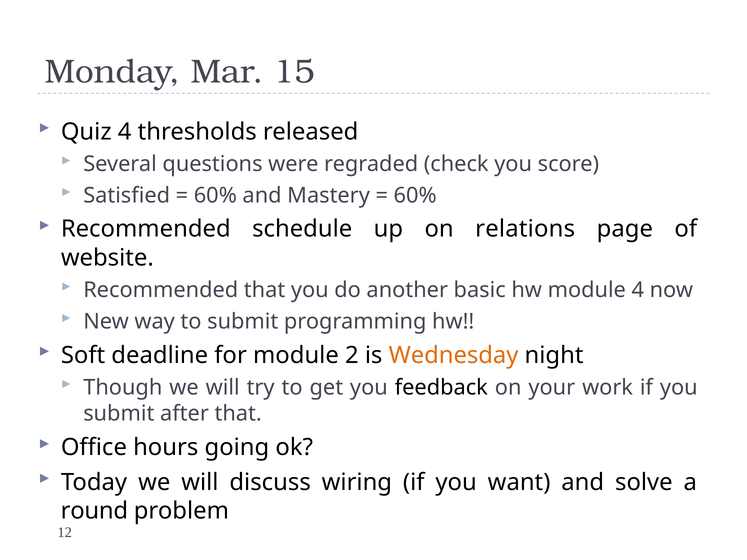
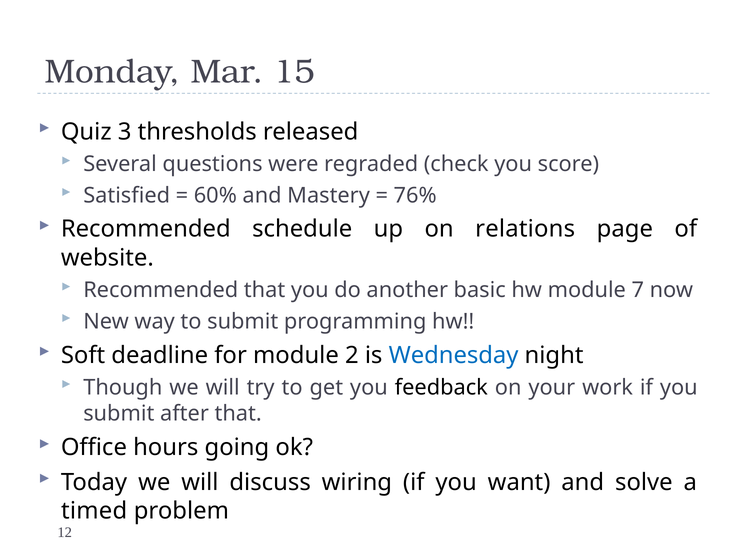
Quiz 4: 4 -> 3 (125, 132)
60%: 60% -> 76% (415, 195)
module 4: 4 -> 7 (638, 290)
Wednesday colour: orange -> blue (454, 355)
round: round -> timed (94, 511)
